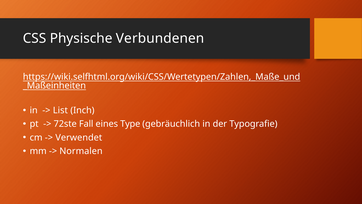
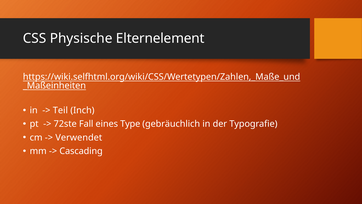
Verbundenen: Verbundenen -> Elternelement (160, 38)
List: List -> Teil (60, 110)
Normalen: Normalen -> Cascading (81, 151)
